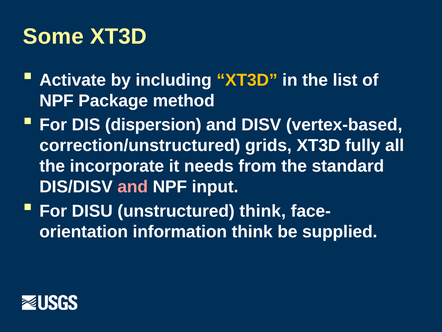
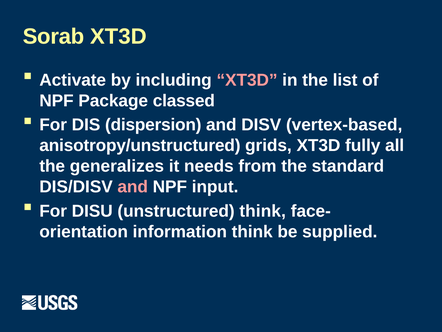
Some: Some -> Sorab (54, 37)
XT3D colour: yellow -> pink (247, 80)
method: method -> classed (184, 101)
correction/unstructured: correction/unstructured -> anisotropy/unstructured (140, 145)
incorporate: incorporate -> generalizes (117, 166)
